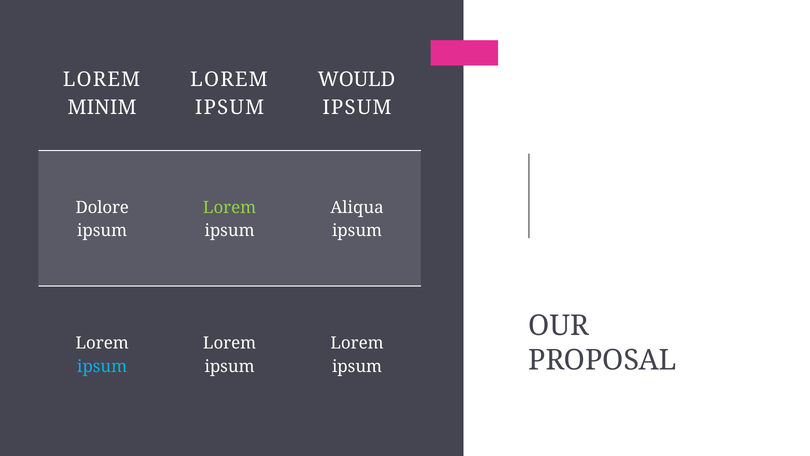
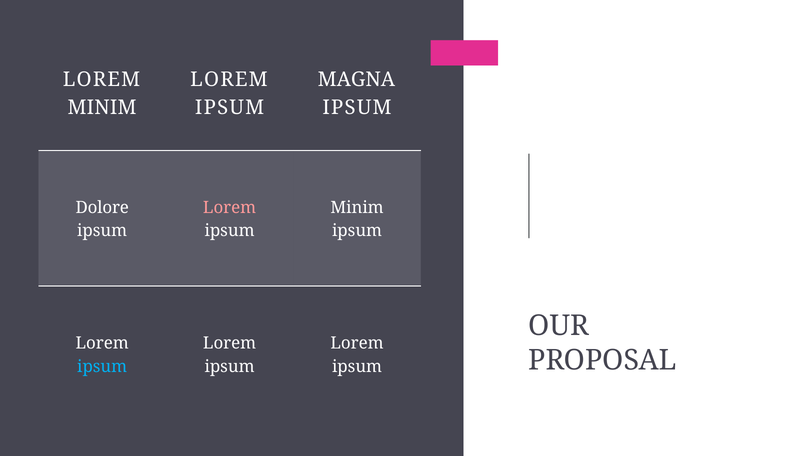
WOULD: WOULD -> MAGNA (356, 80)
Lorem colour: light green -> pink (230, 208)
Aliqua: Aliqua -> Minim (357, 208)
